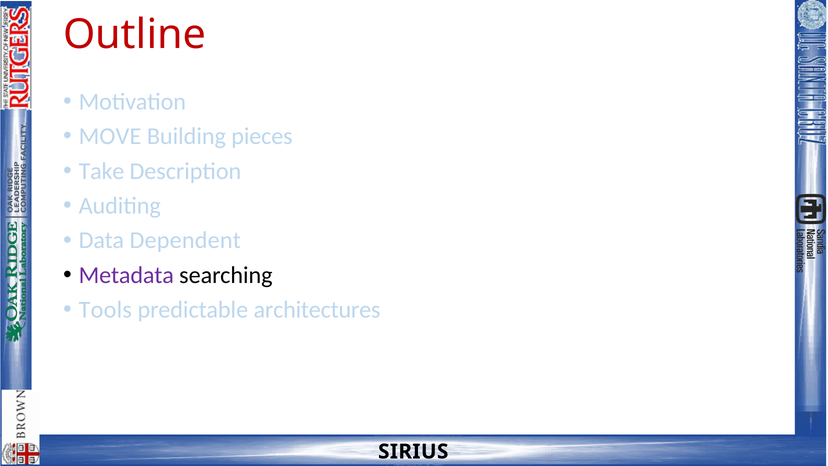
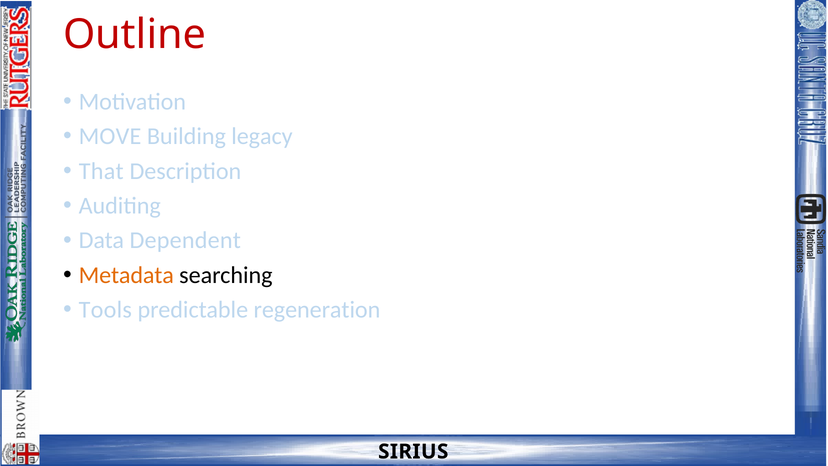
pieces: pieces -> legacy (262, 136)
Take: Take -> That (101, 171)
Metadata colour: purple -> orange (126, 275)
architectures: architectures -> regeneration (317, 310)
